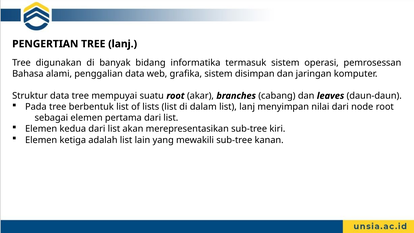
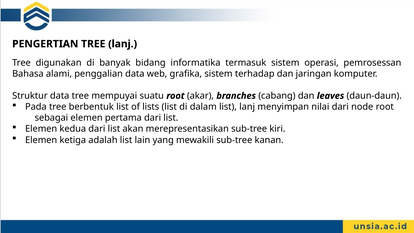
disimpan: disimpan -> terhadap (255, 74)
